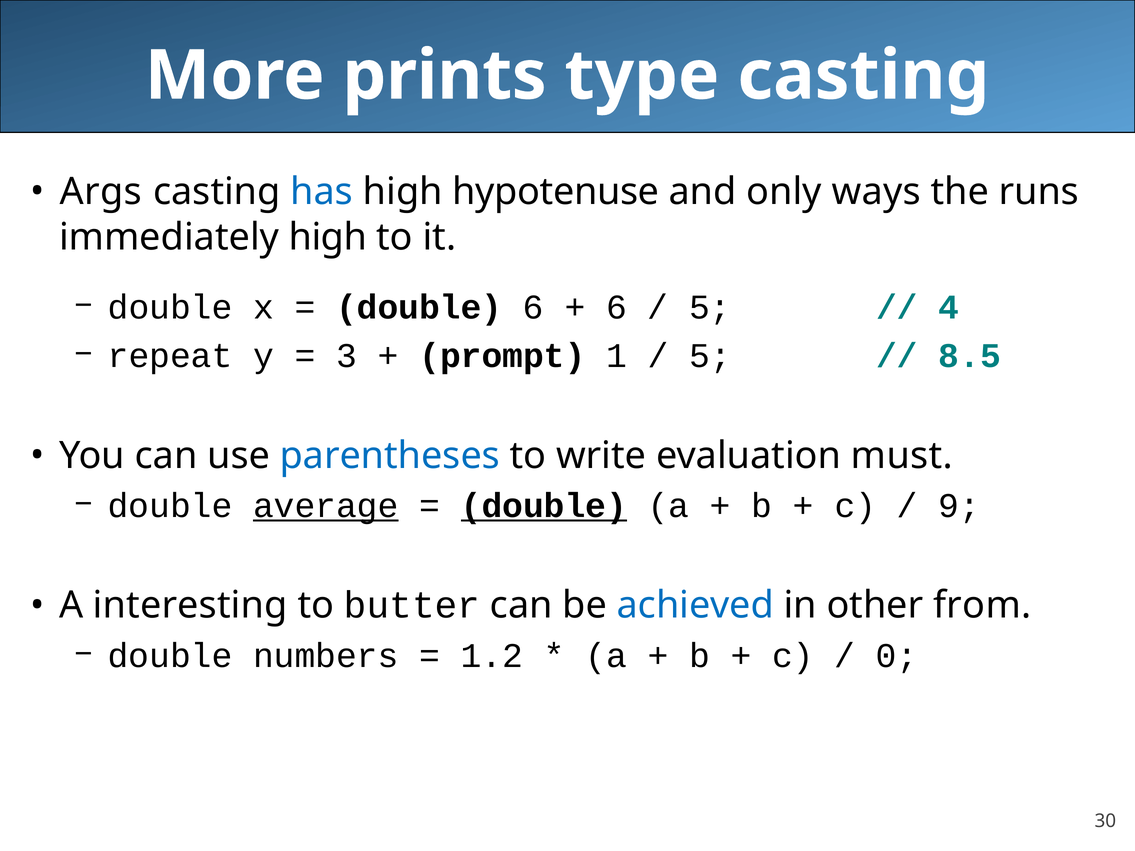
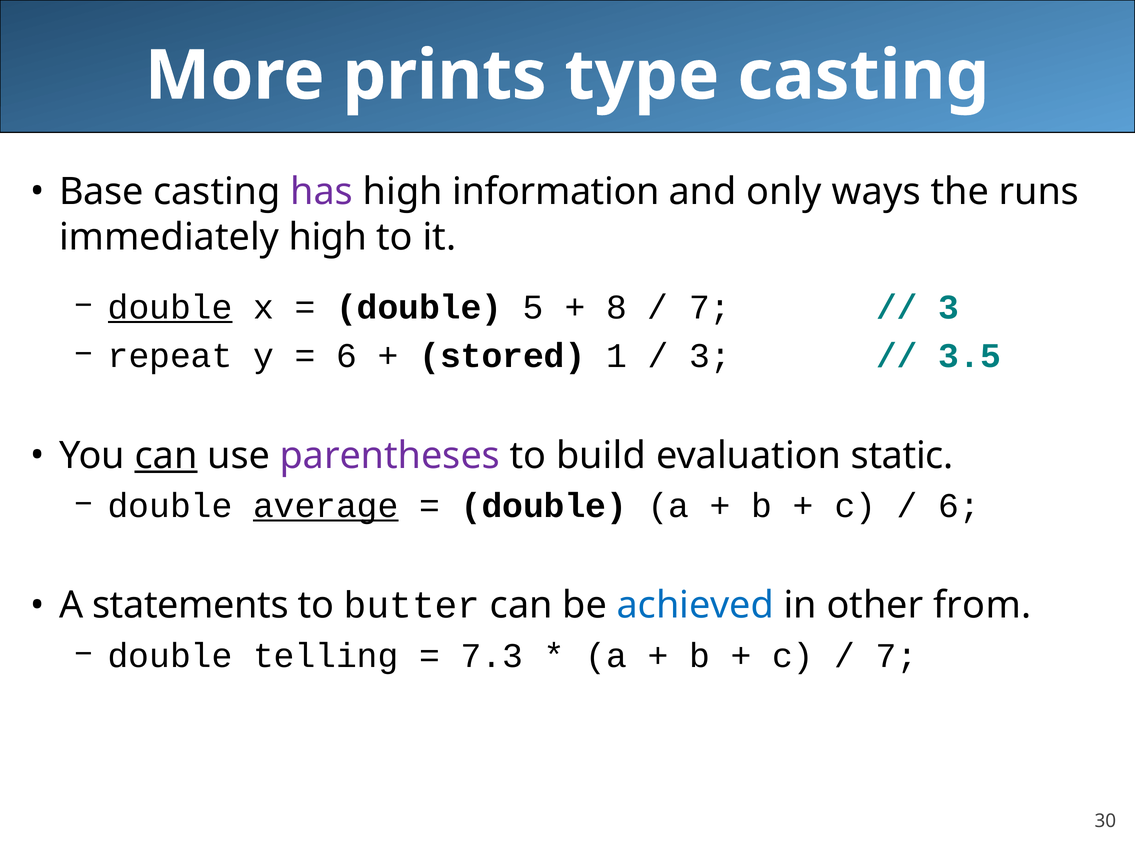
Args: Args -> Base (101, 192)
has colour: blue -> purple (322, 192)
hypotenuse: hypotenuse -> information (556, 192)
double underline: none -> present (170, 307)
double 6: 6 -> 5 (533, 307)
6: 6 -> 8 (616, 307)
5: 5 -> 7 (710, 307)
4: 4 -> 3 (949, 307)
3: 3 -> 6 (346, 356)
prompt: prompt -> stored (502, 356)
5: 5 -> 3 (710, 356)
8.5: 8.5 -> 3.5 (970, 356)
can underline: none -> present (166, 456)
parentheses colour: blue -> purple (390, 456)
write: write -> build (601, 456)
must: must -> static (902, 456)
double underline: present -> none (544, 506)
9: 9 -> 6 (959, 506)
interesting: interesting -> statements (190, 606)
numbers: numbers -> telling (326, 656)
1.2: 1.2 -> 7.3 (492, 656)
0: 0 -> 7 (897, 656)
